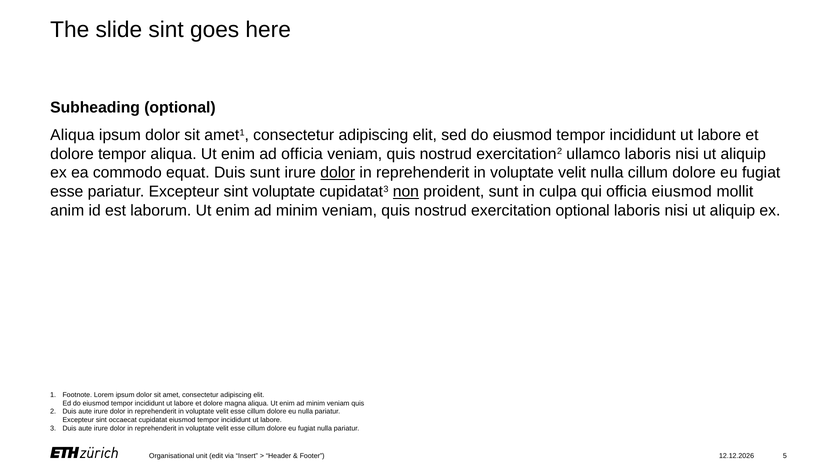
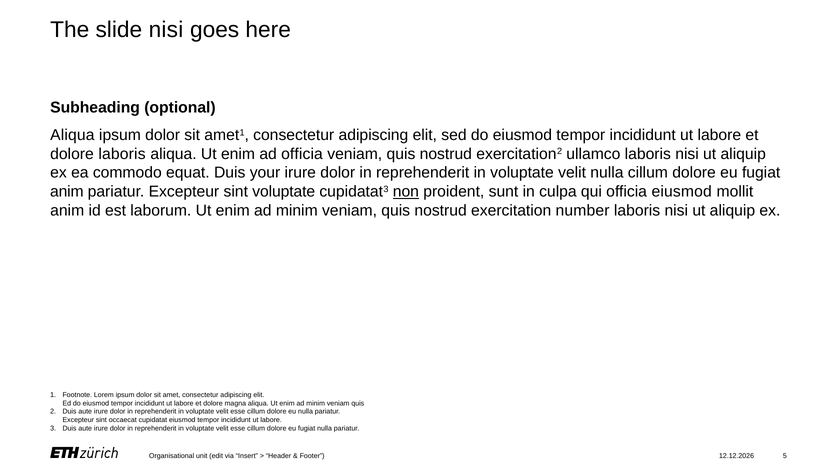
slide sint: sint -> nisi (166, 30)
dolore tempor: tempor -> laboris (122, 154)
Duis sunt: sunt -> your (265, 173)
dolor underline: present -> none (338, 173)
esse: esse -> anim (67, 192)
exercitation optional: optional -> number (583, 210)
